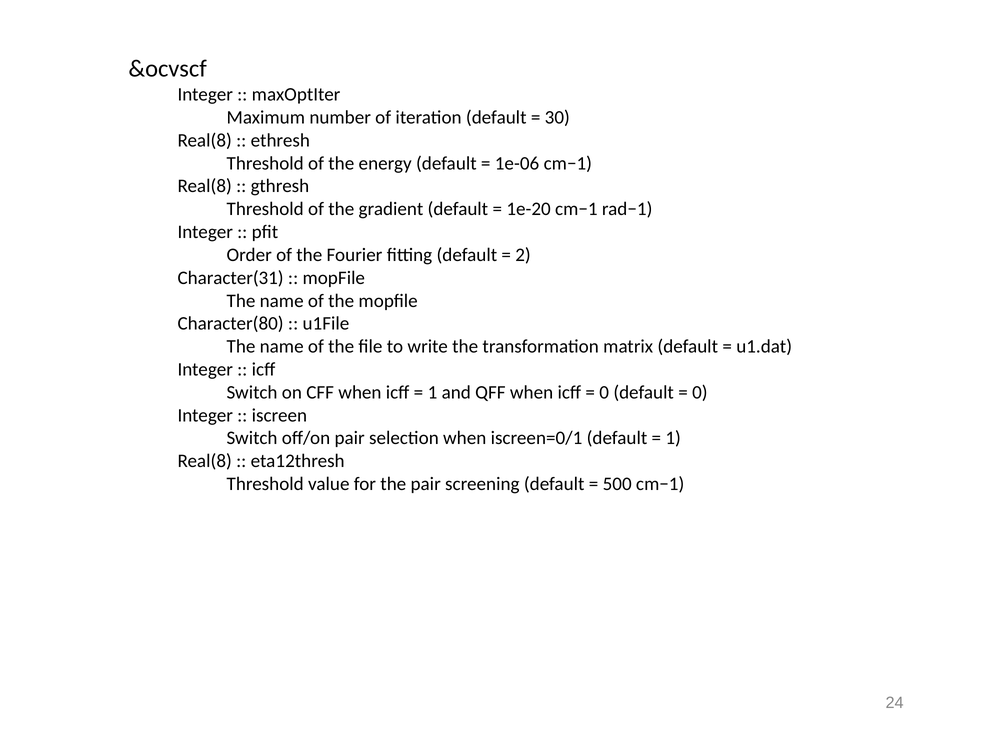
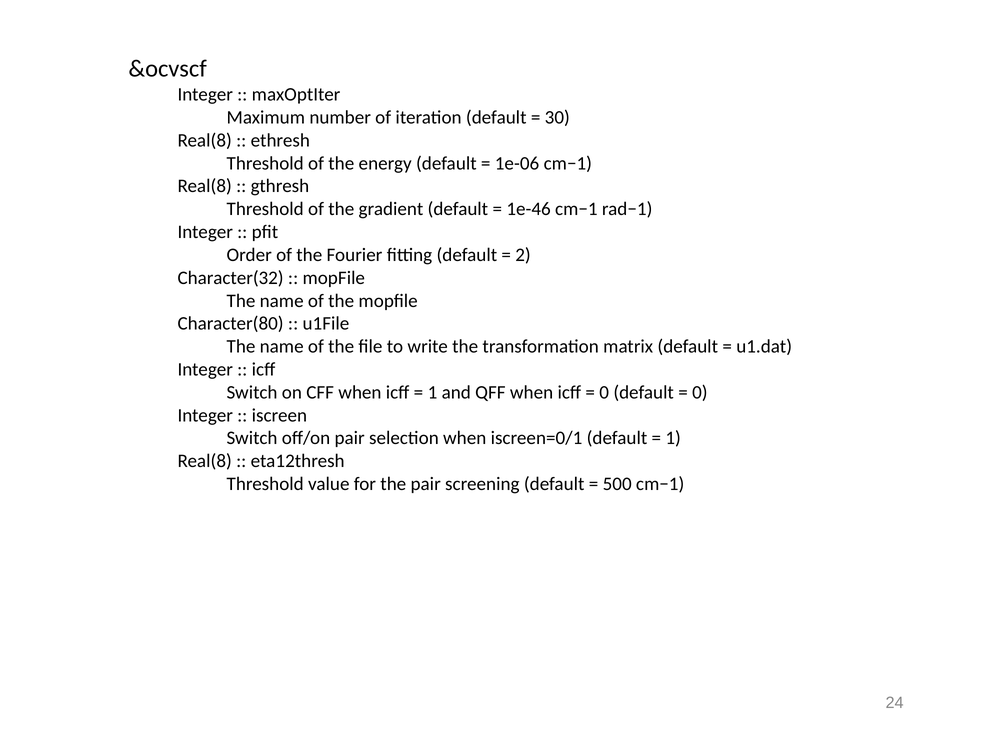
1e-20: 1e-20 -> 1e-46 (529, 209)
Character(31: Character(31 -> Character(32 (231, 278)
